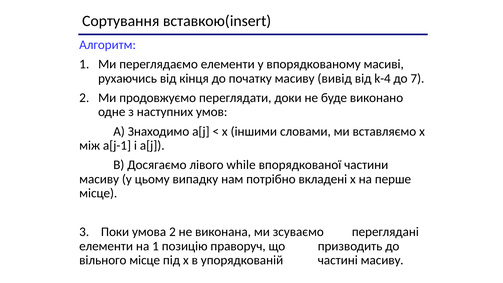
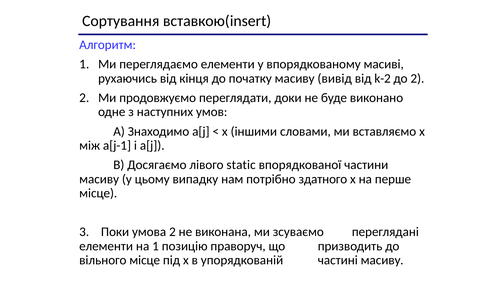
k-4: k-4 -> k-2 (383, 78)
до 7: 7 -> 2 (417, 78)
while: while -> static (241, 165)
вкладені: вкладені -> здатного (323, 179)
